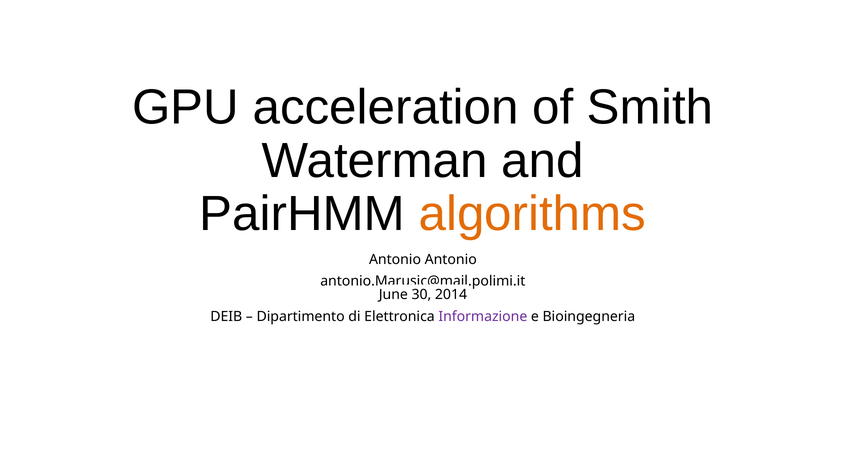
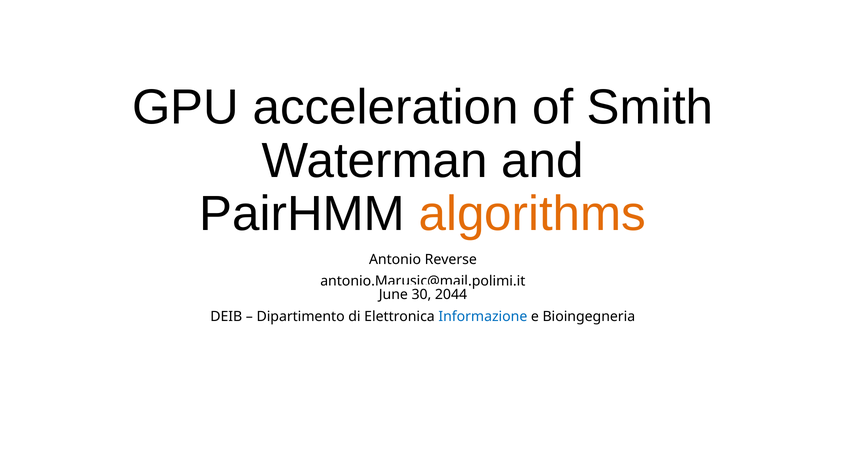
Antonio Antonio: Antonio -> Reverse (451, 259)
2014: 2014 -> 2044 (451, 295)
Informazione colour: purple -> blue (483, 316)
